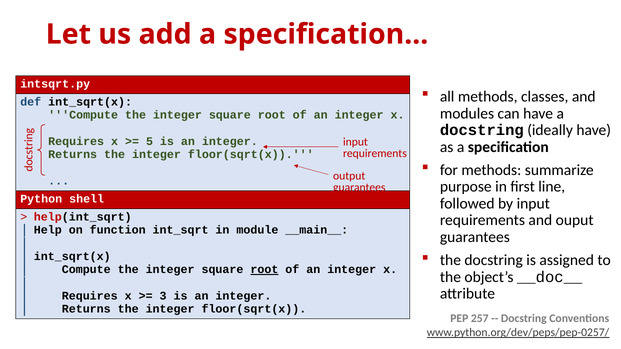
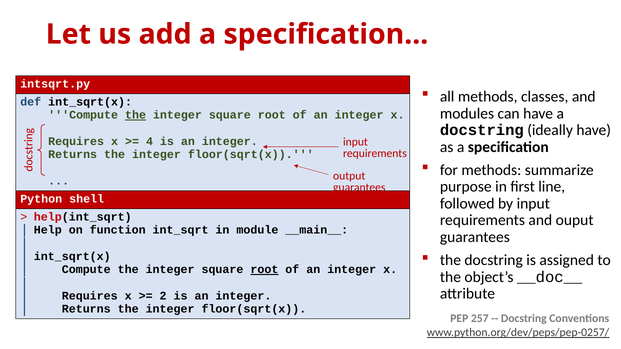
the underline: none -> present (136, 115)
5: 5 -> 4 (150, 142)
3: 3 -> 2 (163, 296)
